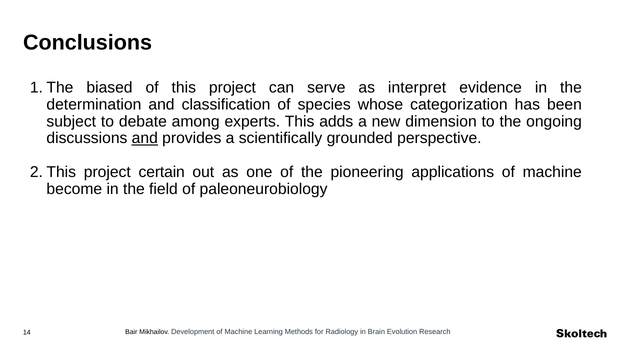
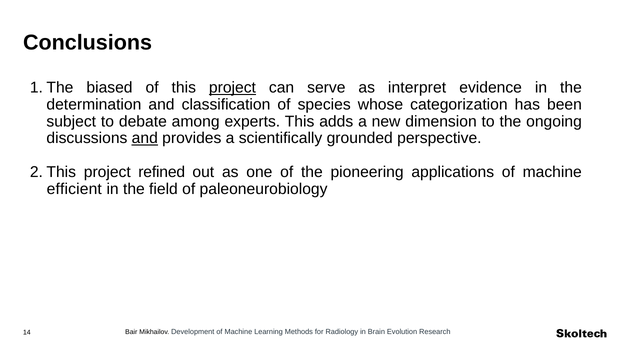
project underline: none -> present (232, 88)
certain: certain -> refined (162, 172)
become: become -> efficient (74, 189)
